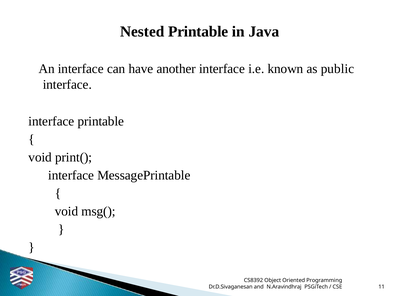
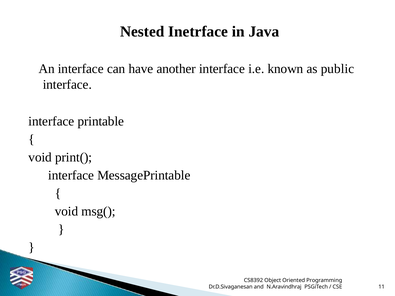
Nested Printable: Printable -> Inetrface (198, 32)
